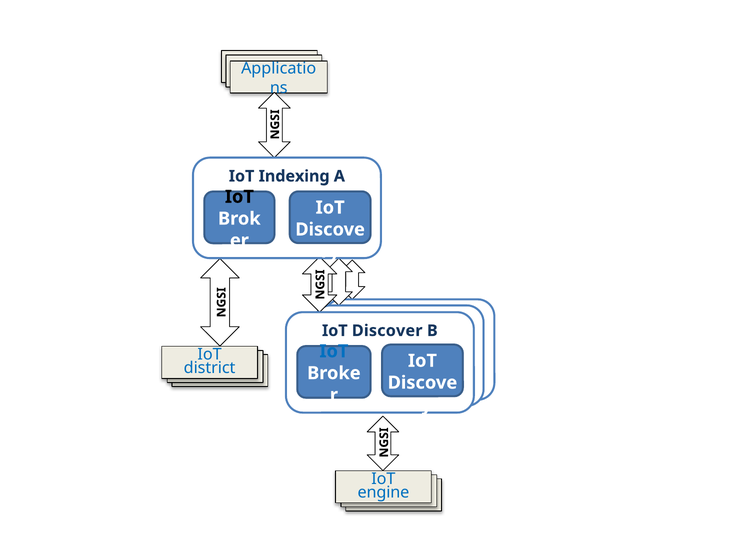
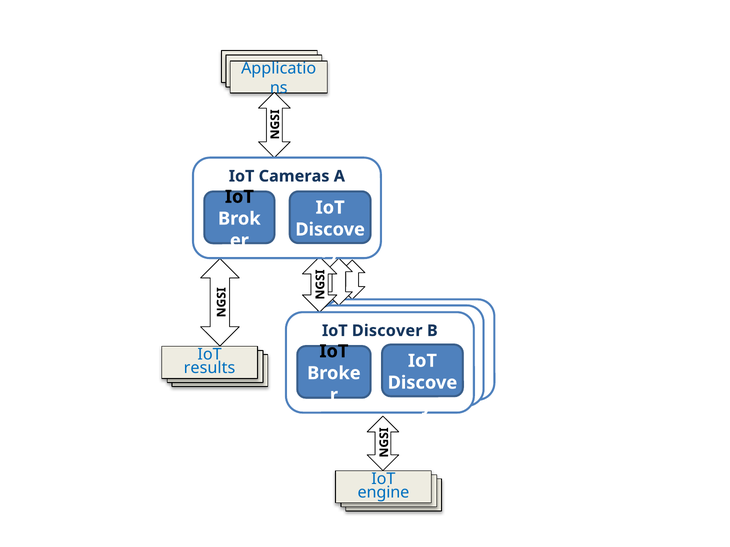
Indexing: Indexing -> Cameras (294, 176)
IoT colour: blue -> black (334, 352)
district: district -> results (210, 368)
